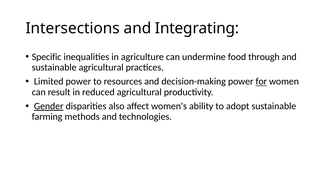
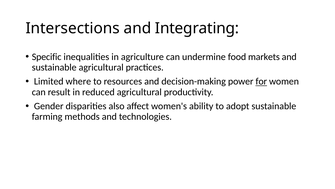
through: through -> markets (264, 57)
Limited power: power -> where (78, 81)
Gender underline: present -> none (49, 106)
